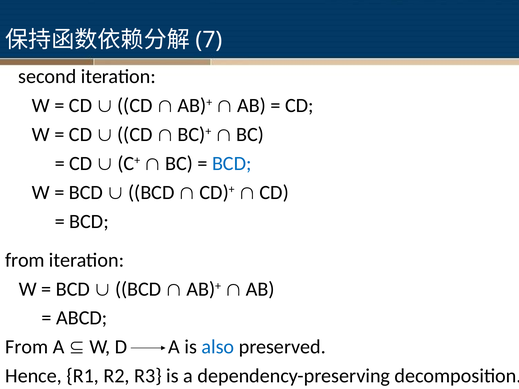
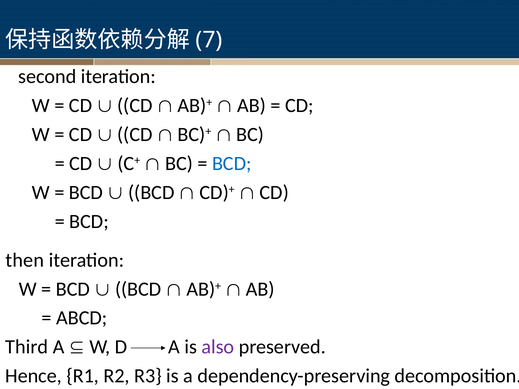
from: from -> then (25, 260)
From: From -> Third (27, 347)
also colour: blue -> purple (218, 347)
